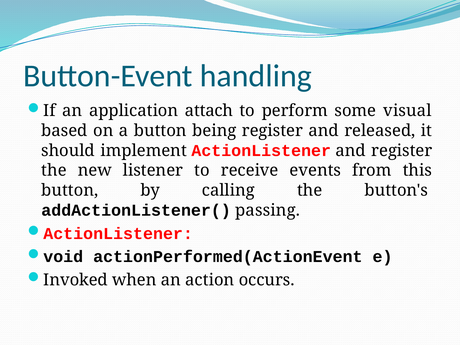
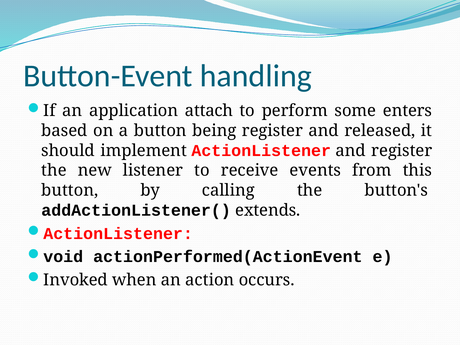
visual: visual -> enters (408, 111)
passing: passing -> extends (268, 210)
